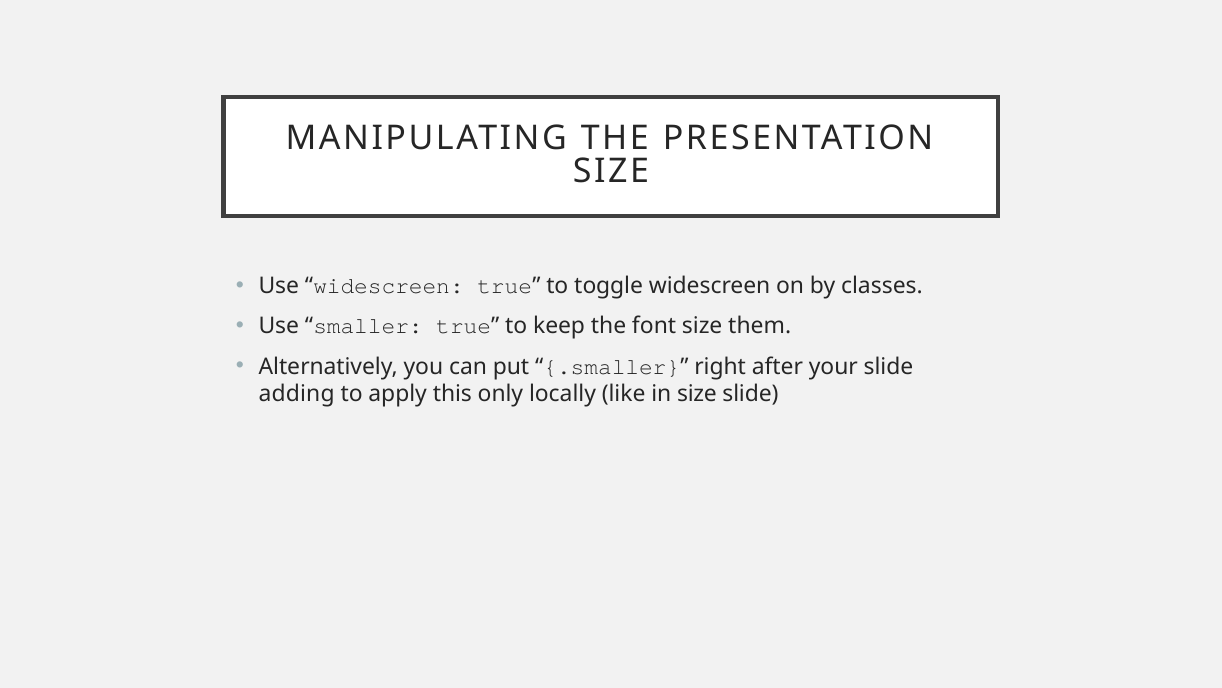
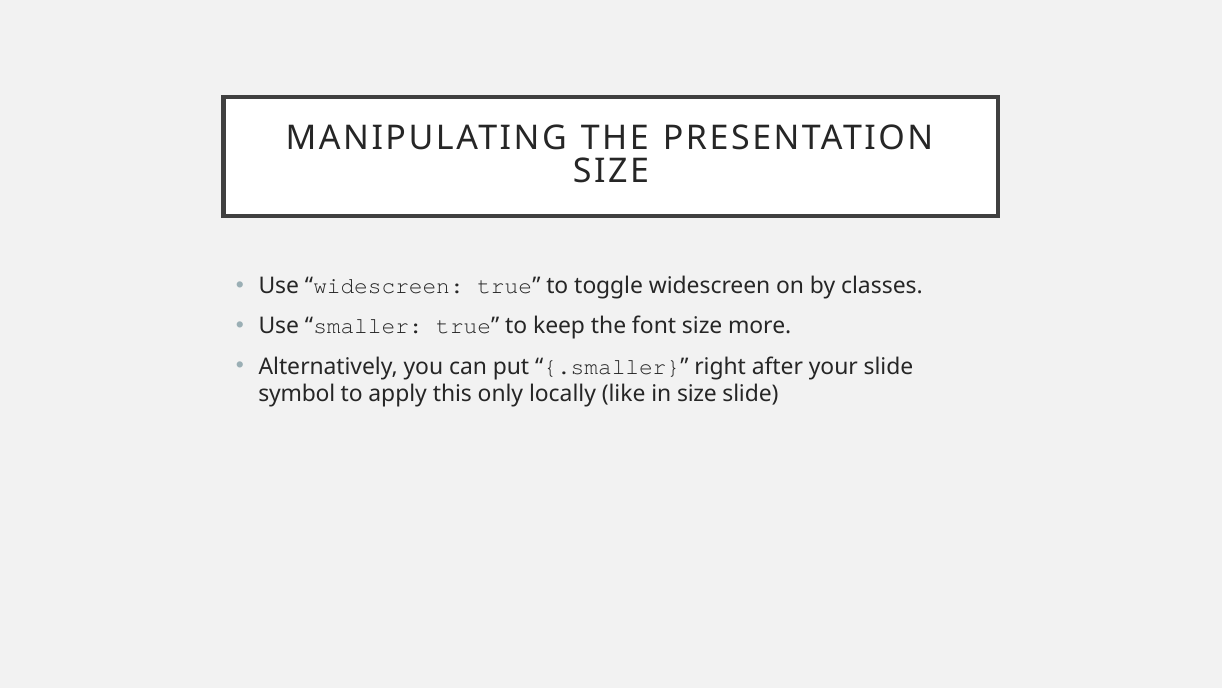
them: them -> more (760, 326)
adding: adding -> symbol (297, 394)
